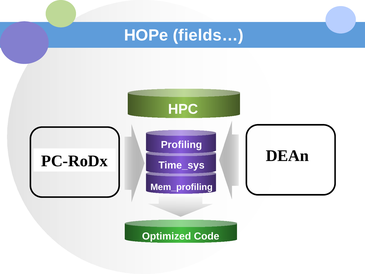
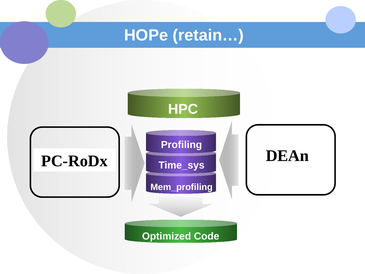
fields…: fields… -> retain… (208, 35)
